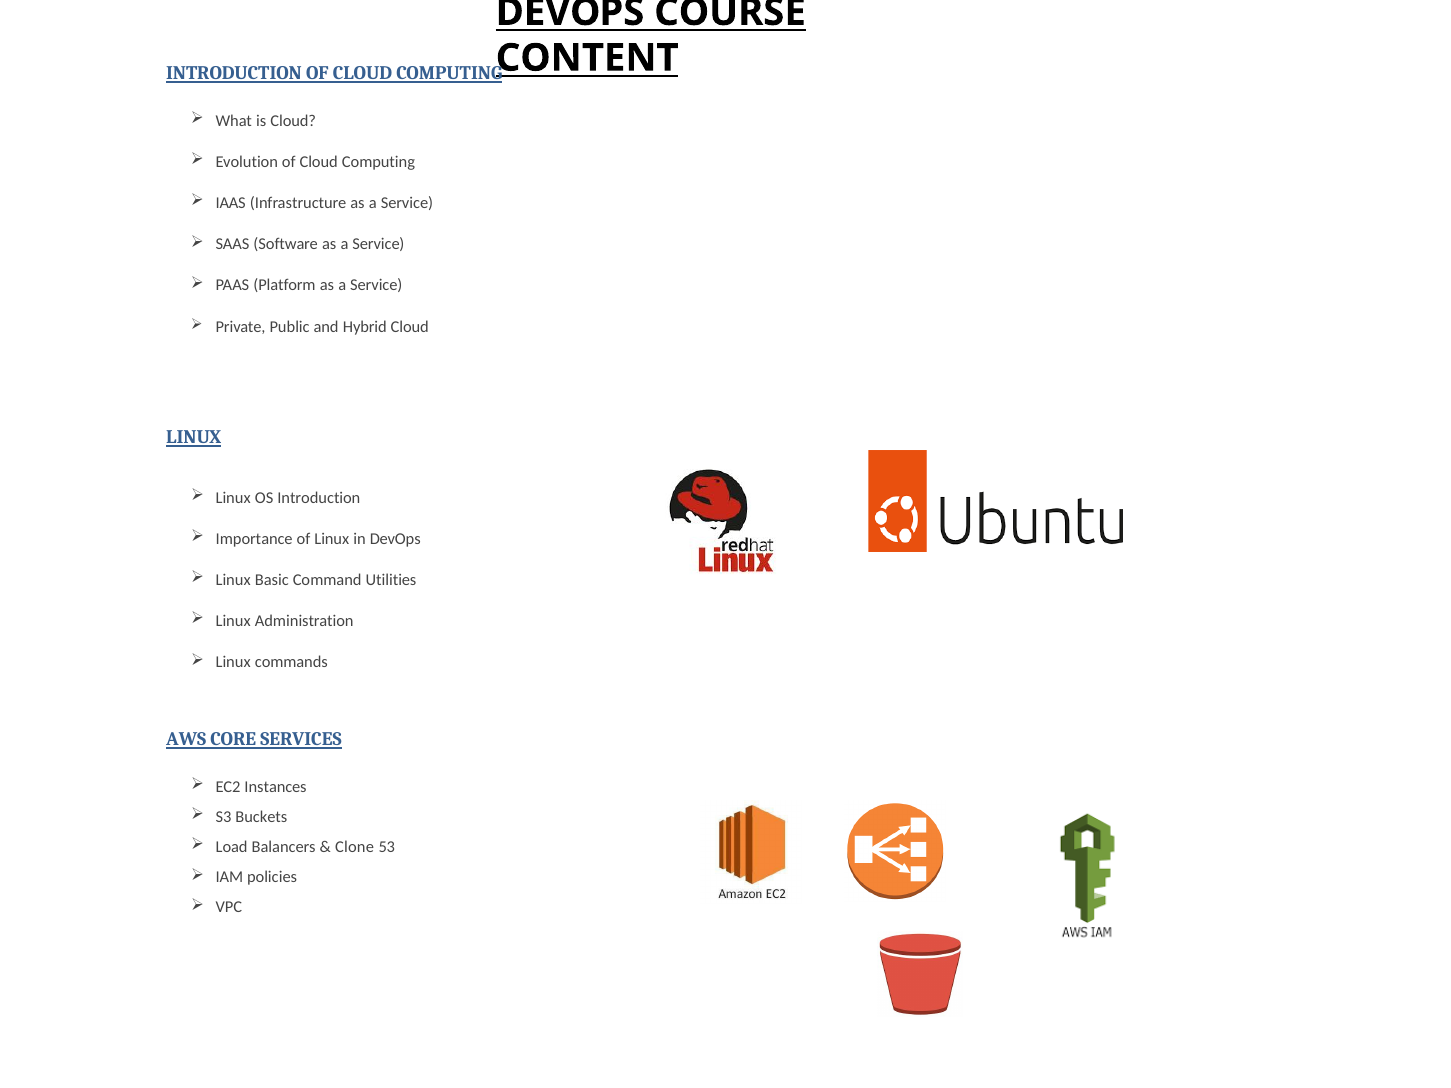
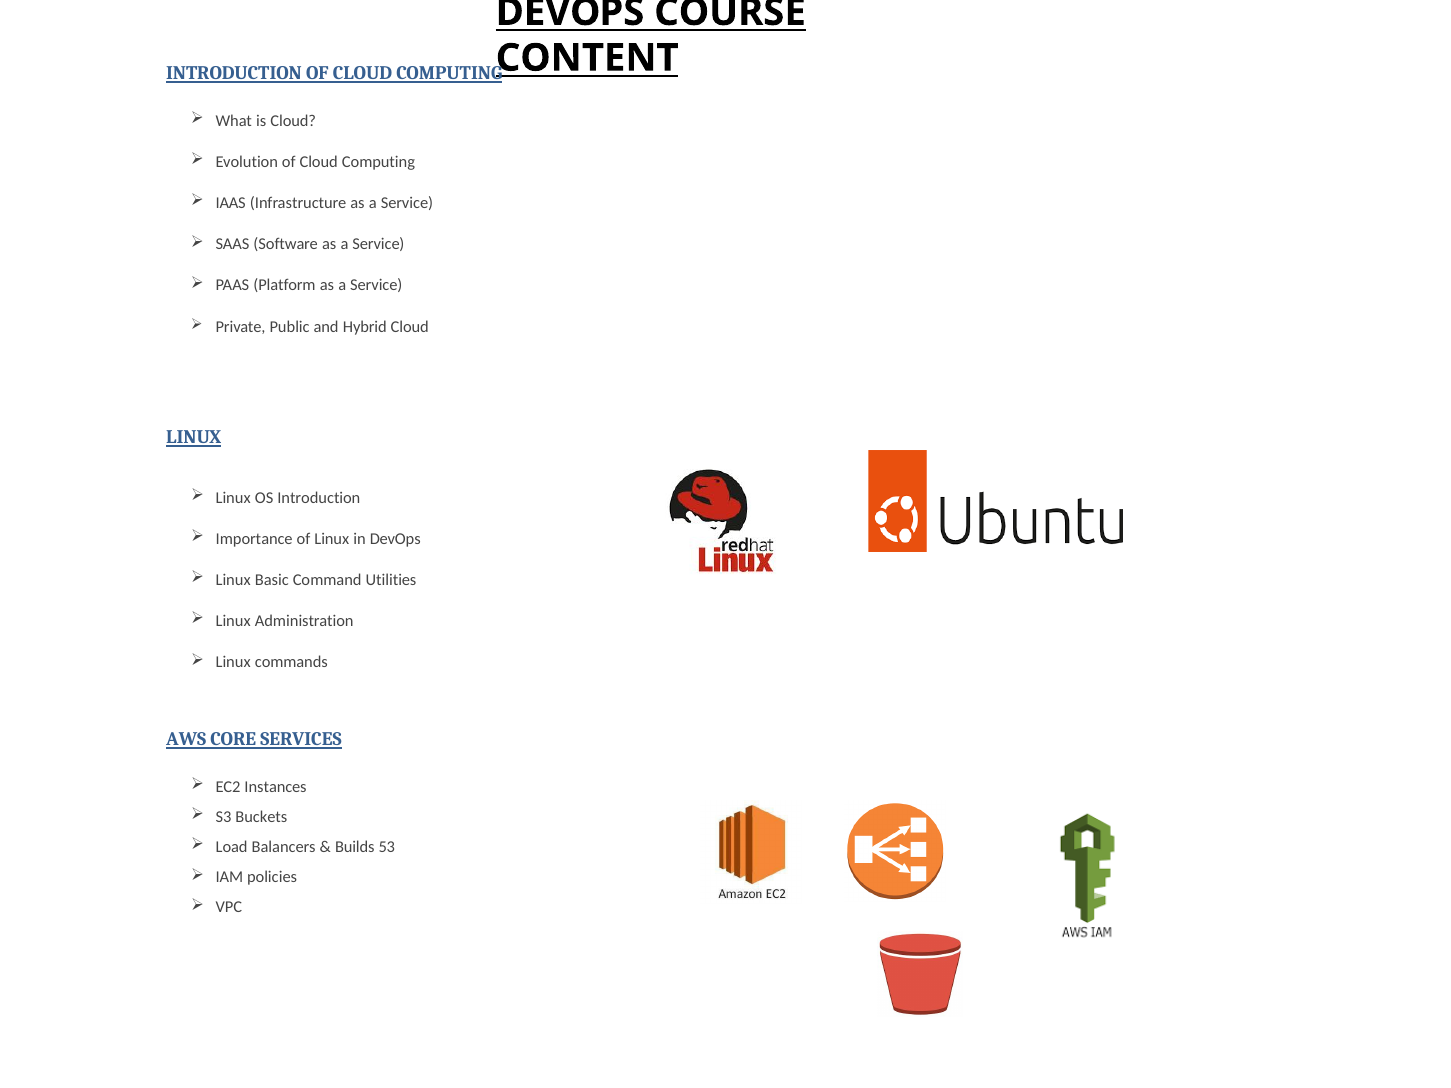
Clone: Clone -> Builds (355, 847)
